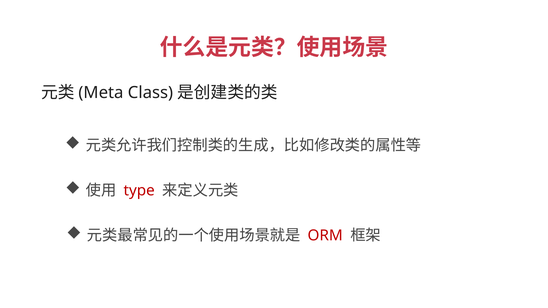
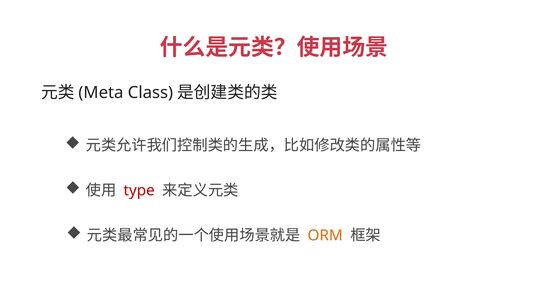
ORM colour: red -> orange (325, 236)
